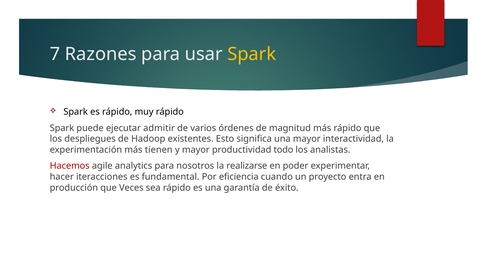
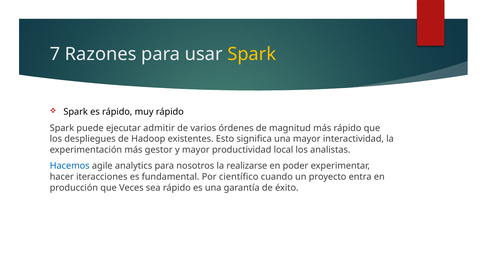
tienen: tienen -> gestor (159, 150)
todo: todo -> local (283, 150)
Hacemos colour: red -> blue (70, 166)
eficiencia: eficiencia -> científico (239, 177)
